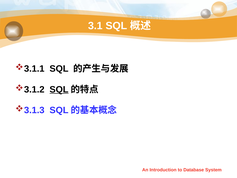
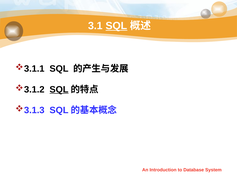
SQL underline: none -> present (116, 26)
